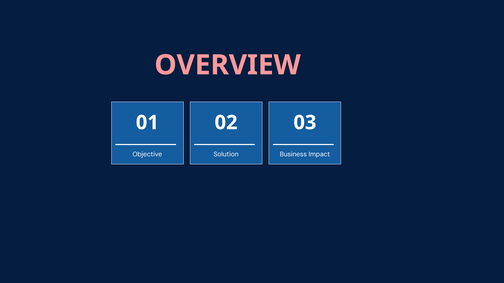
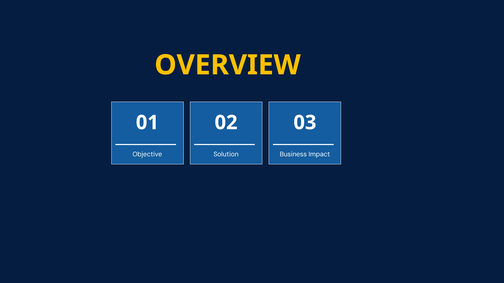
OVERVIEW colour: pink -> yellow (228, 65)
